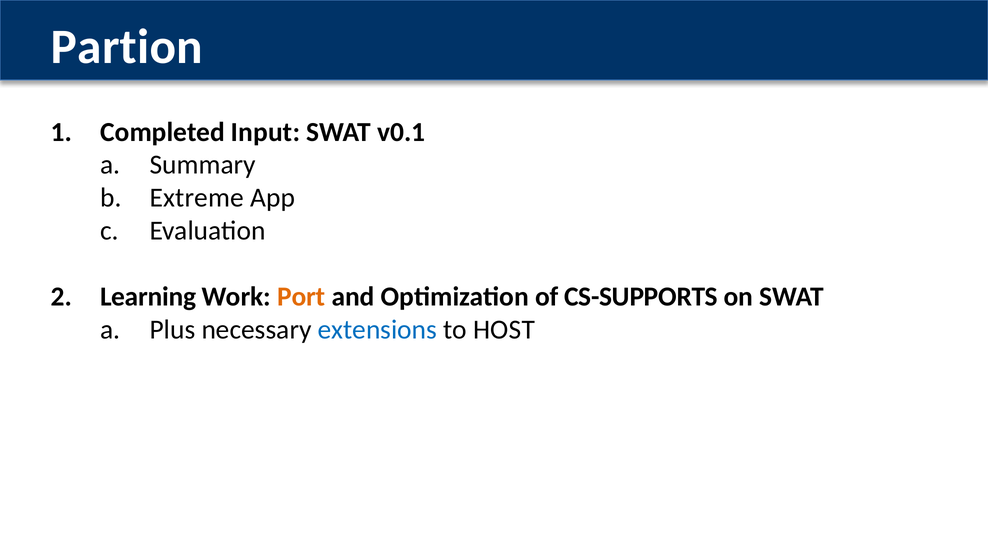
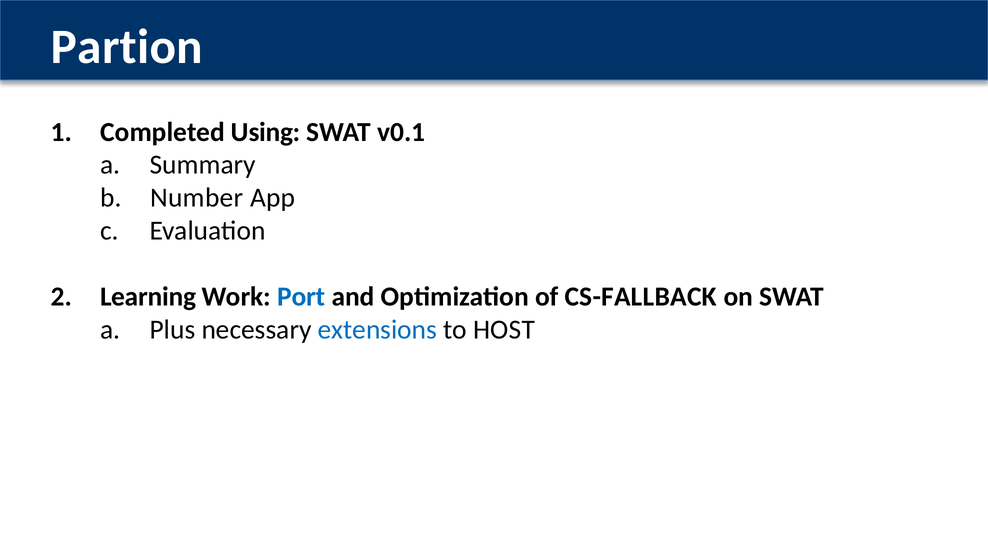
Input: Input -> Using (266, 132)
Extreme: Extreme -> Number (197, 198)
Port colour: orange -> blue (301, 297)
CS-SUPPORTS: CS-SUPPORTS -> CS-FALLBACK (641, 297)
